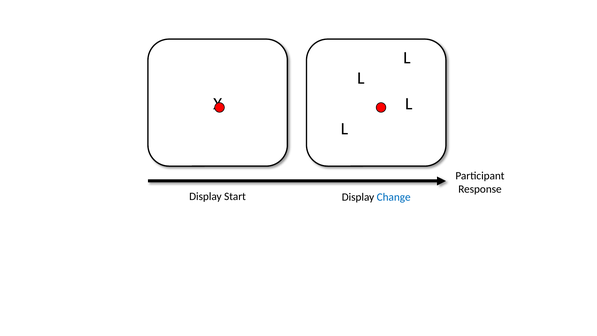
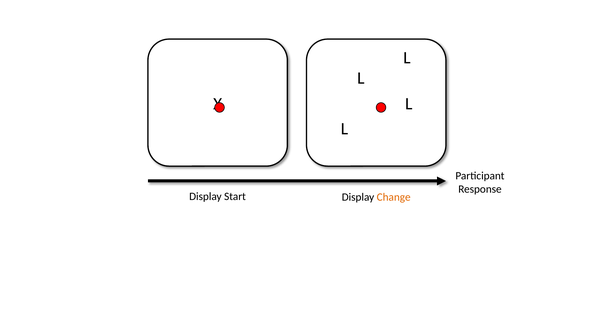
Change colour: blue -> orange (394, 197)
